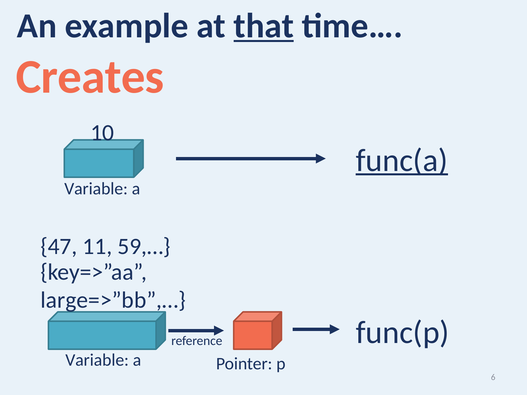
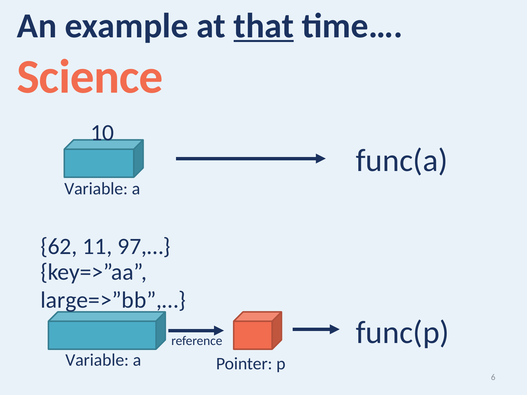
Creates: Creates -> Science (90, 77)
func(a underline: present -> none (402, 161)
47: 47 -> 62 (59, 247)
59,…: 59,… -> 97,… (144, 247)
